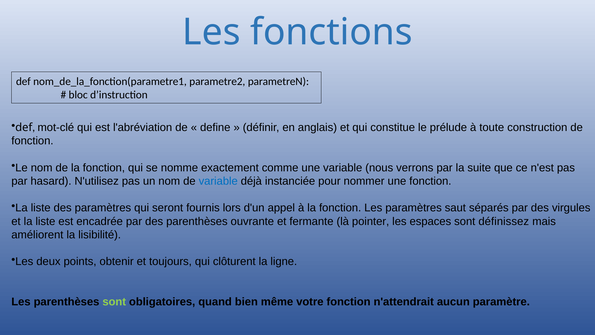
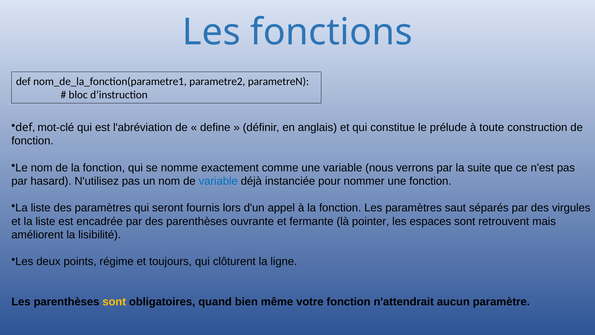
définissez: définissez -> retrouvent (504, 221)
obtenir: obtenir -> régime (117, 261)
sont colour: light green -> yellow (114, 301)
